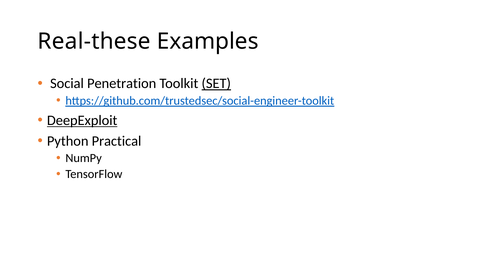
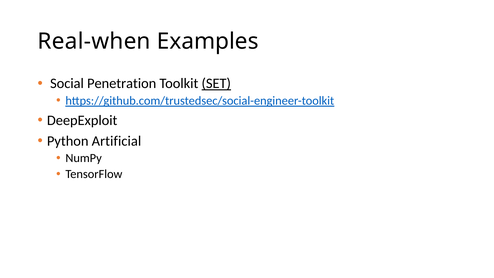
Real-these: Real-these -> Real-when (94, 41)
DeepExploit underline: present -> none (82, 120)
Practical: Practical -> Artificial (116, 141)
